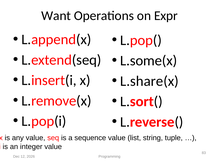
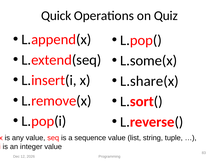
Want: Want -> Quick (56, 16)
Expr: Expr -> Quiz (166, 16)
